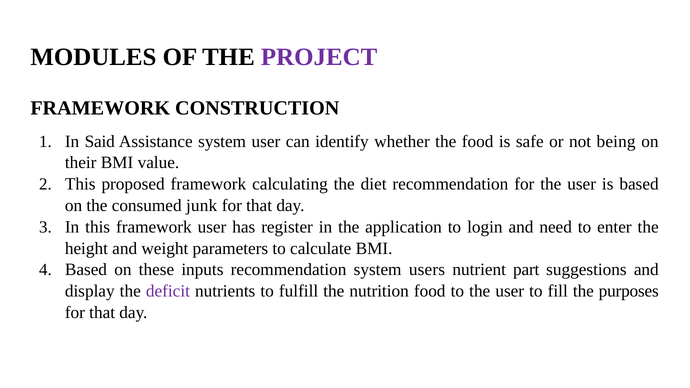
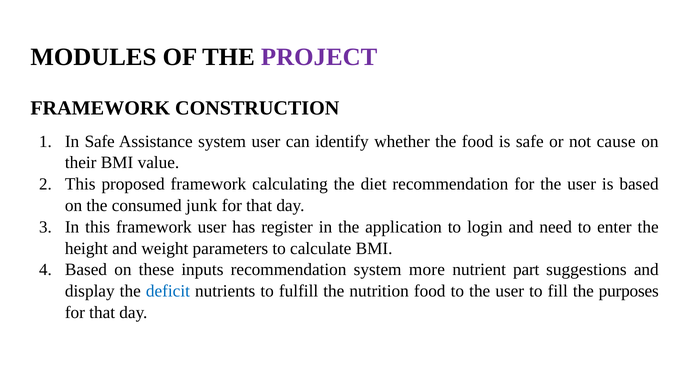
In Said: Said -> Safe (100, 141)
being: being -> cause (616, 141)
users: users -> more (427, 270)
deficit colour: purple -> blue (168, 291)
